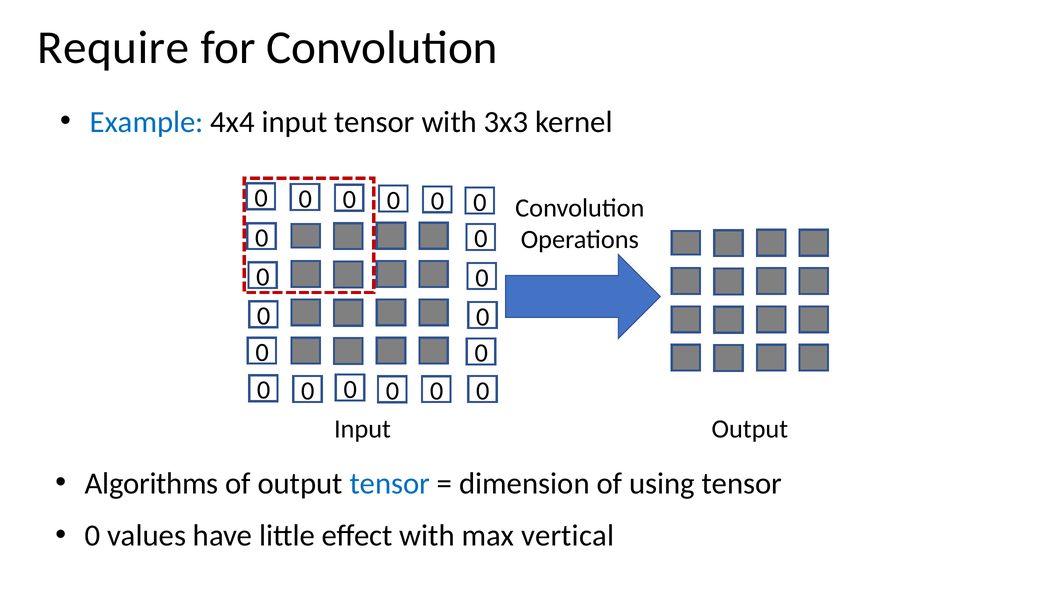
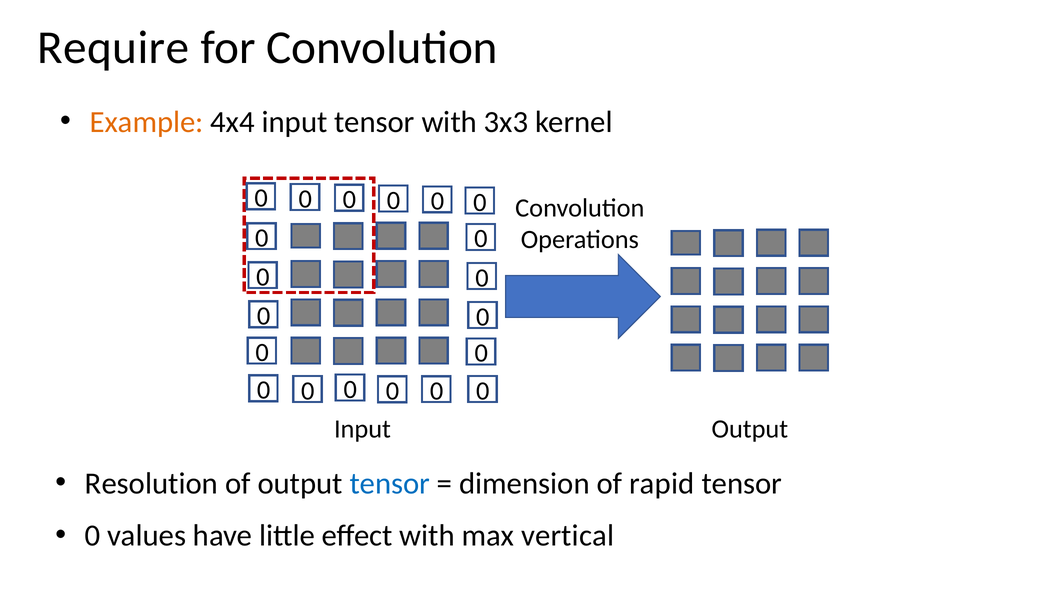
Example colour: blue -> orange (147, 122)
Algorithms: Algorithms -> Resolution (152, 484)
using: using -> rapid (662, 484)
